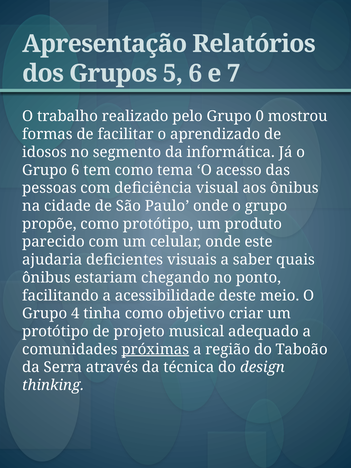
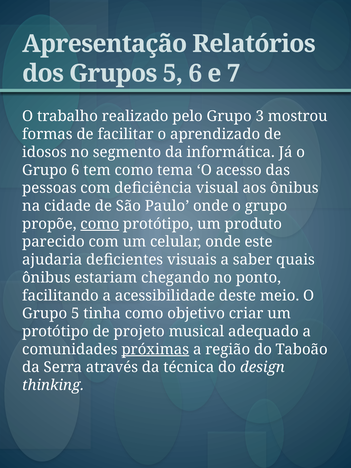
0: 0 -> 3 (260, 116)
como underline: none -> present (100, 224)
Grupo 4: 4 -> 5 (75, 314)
